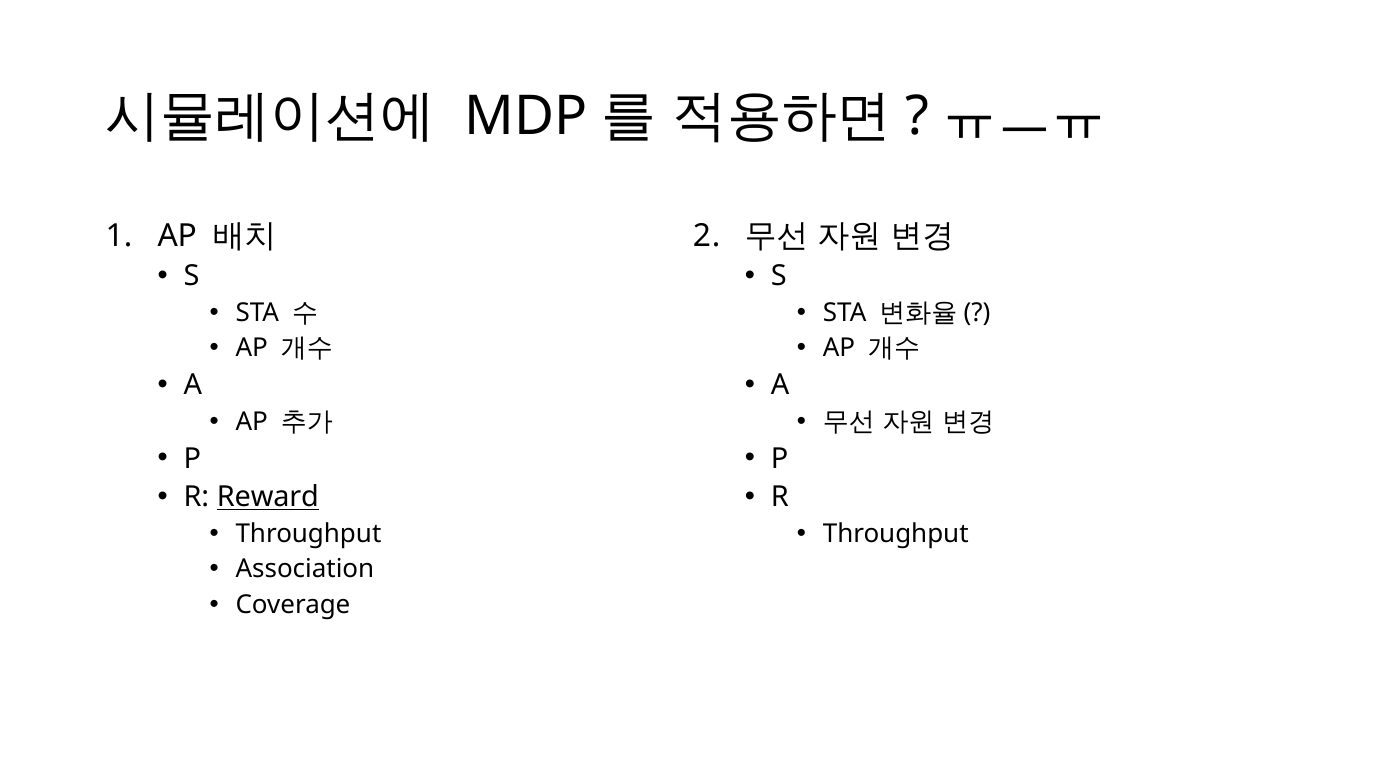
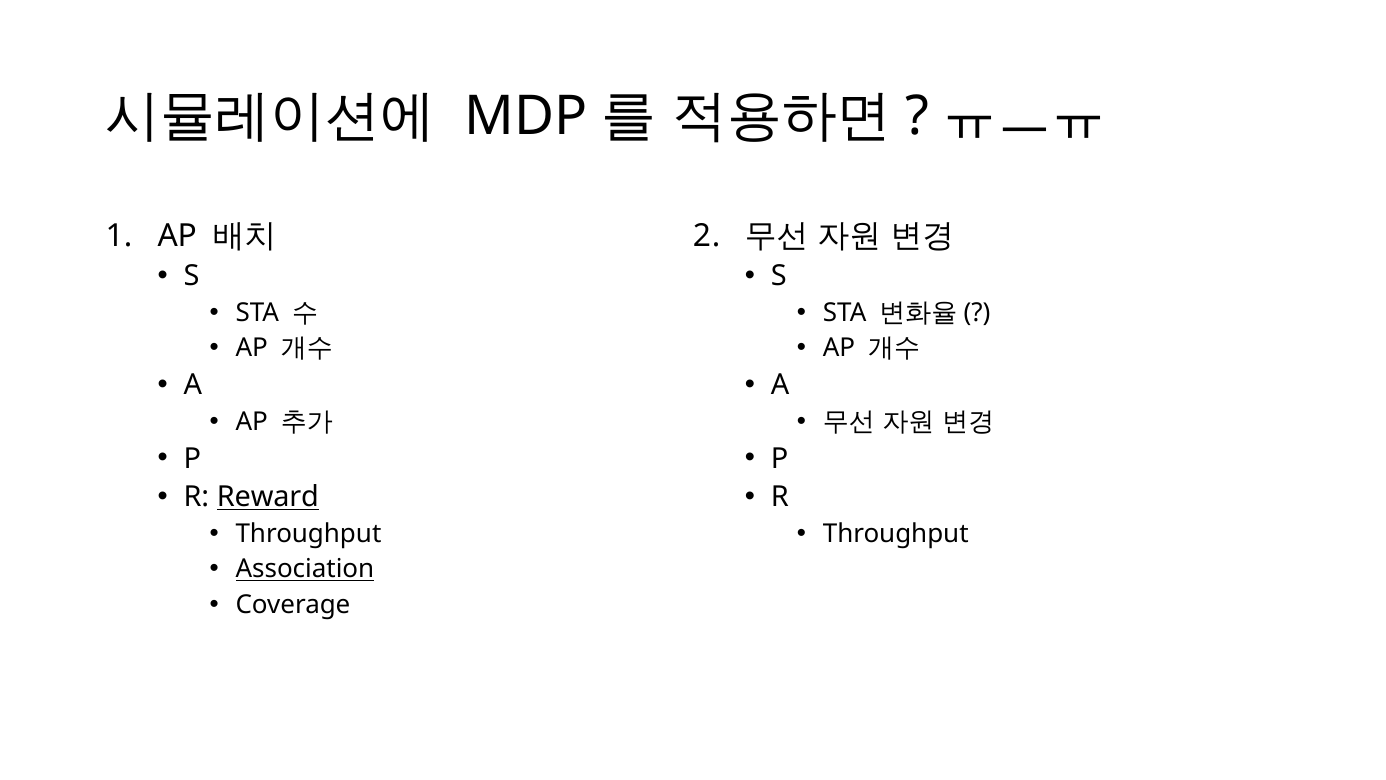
Association underline: none -> present (305, 569)
